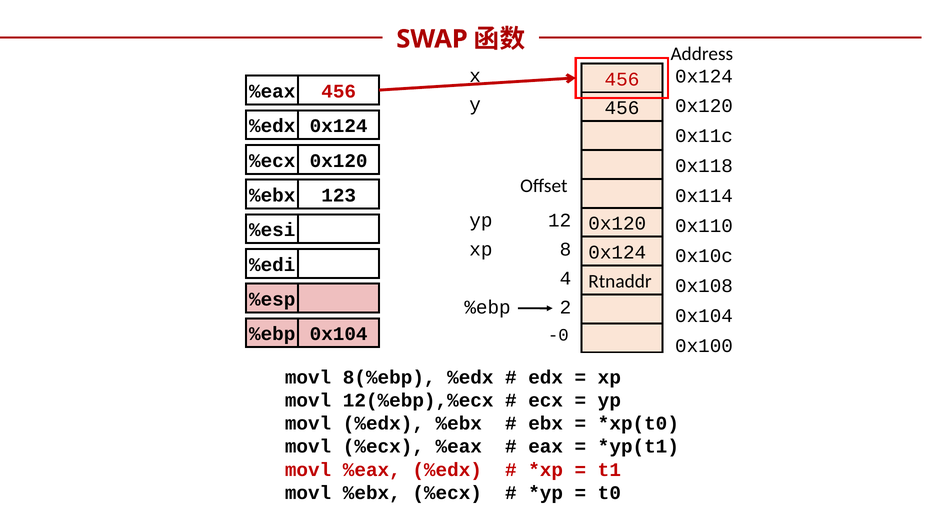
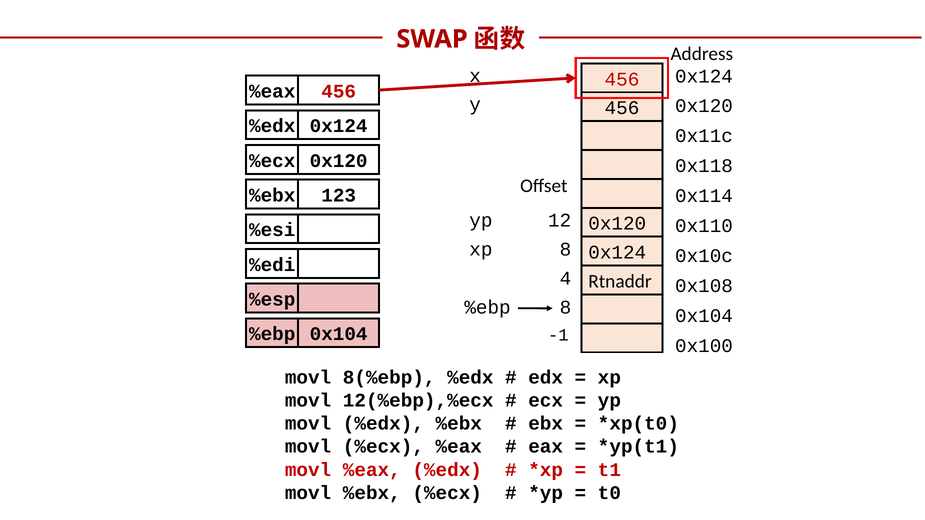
%ebp 2: 2 -> 8 (565, 307)
-0: -0 -> -1 (558, 335)
